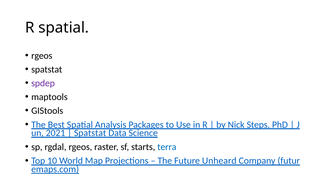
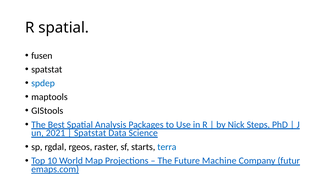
rgeos: rgeos -> fusen (42, 56)
spdep colour: purple -> blue (43, 83)
Unheard: Unheard -> Machine (219, 161)
